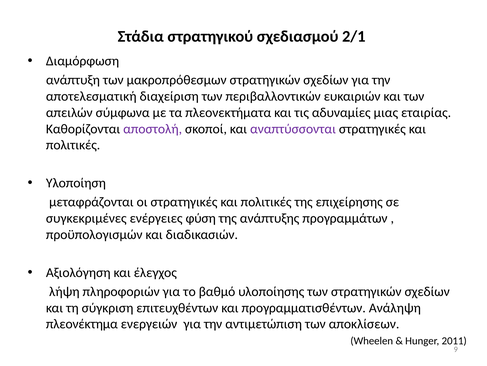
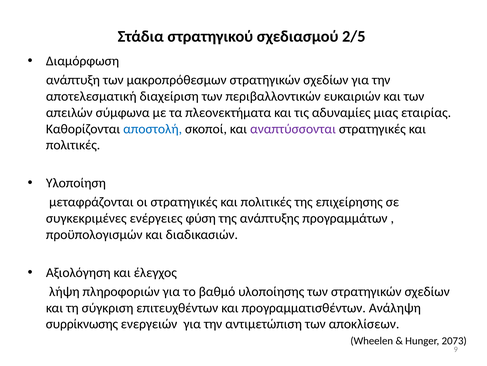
2/1: 2/1 -> 2/5 (354, 36)
αποστολή colour: purple -> blue (153, 129)
πλεονέκτημα: πλεονέκτημα -> συρρίκνωσης (82, 323)
2011: 2011 -> 2073 (454, 340)
